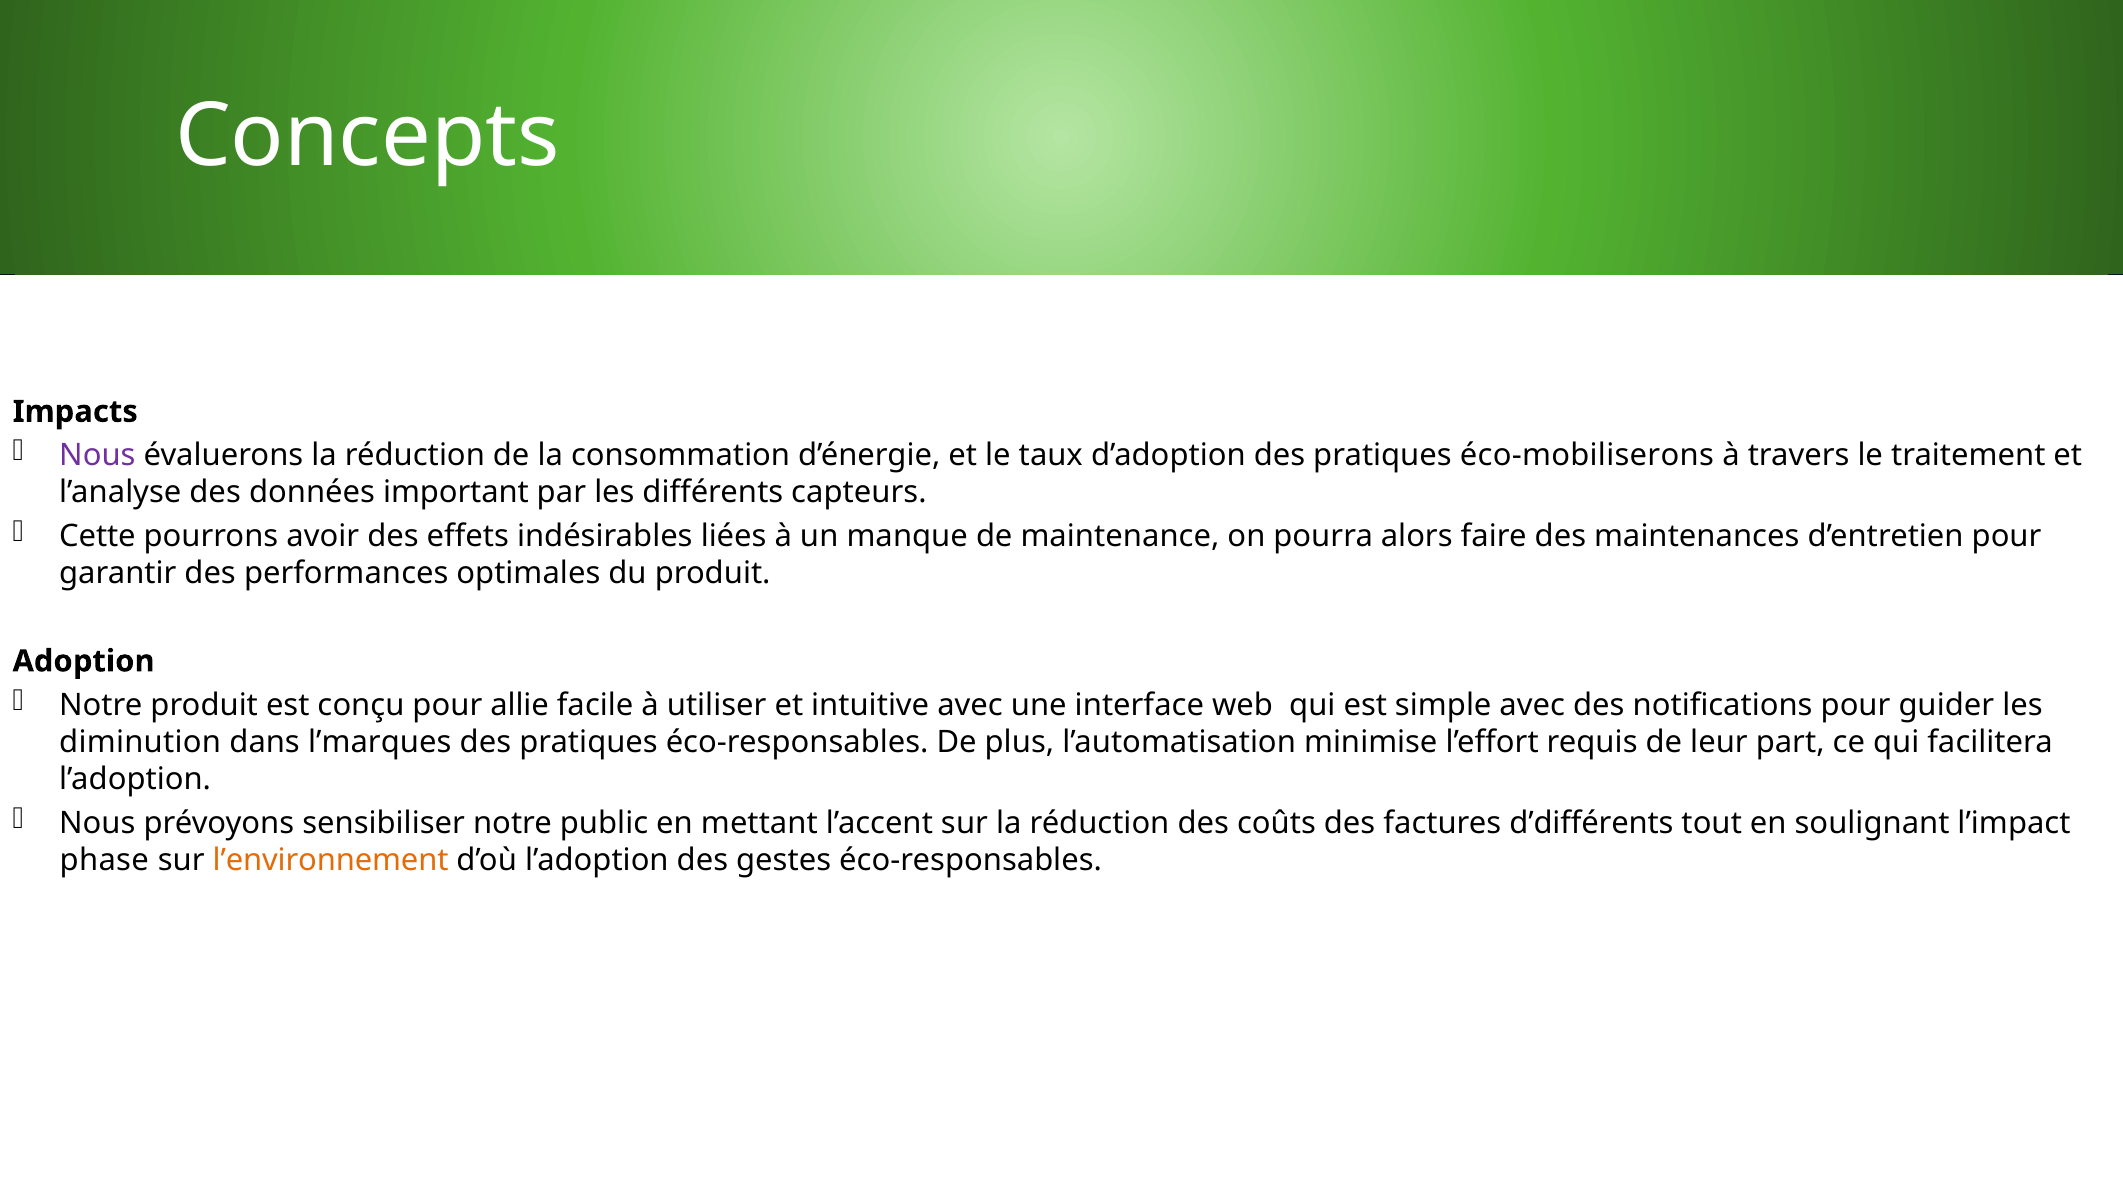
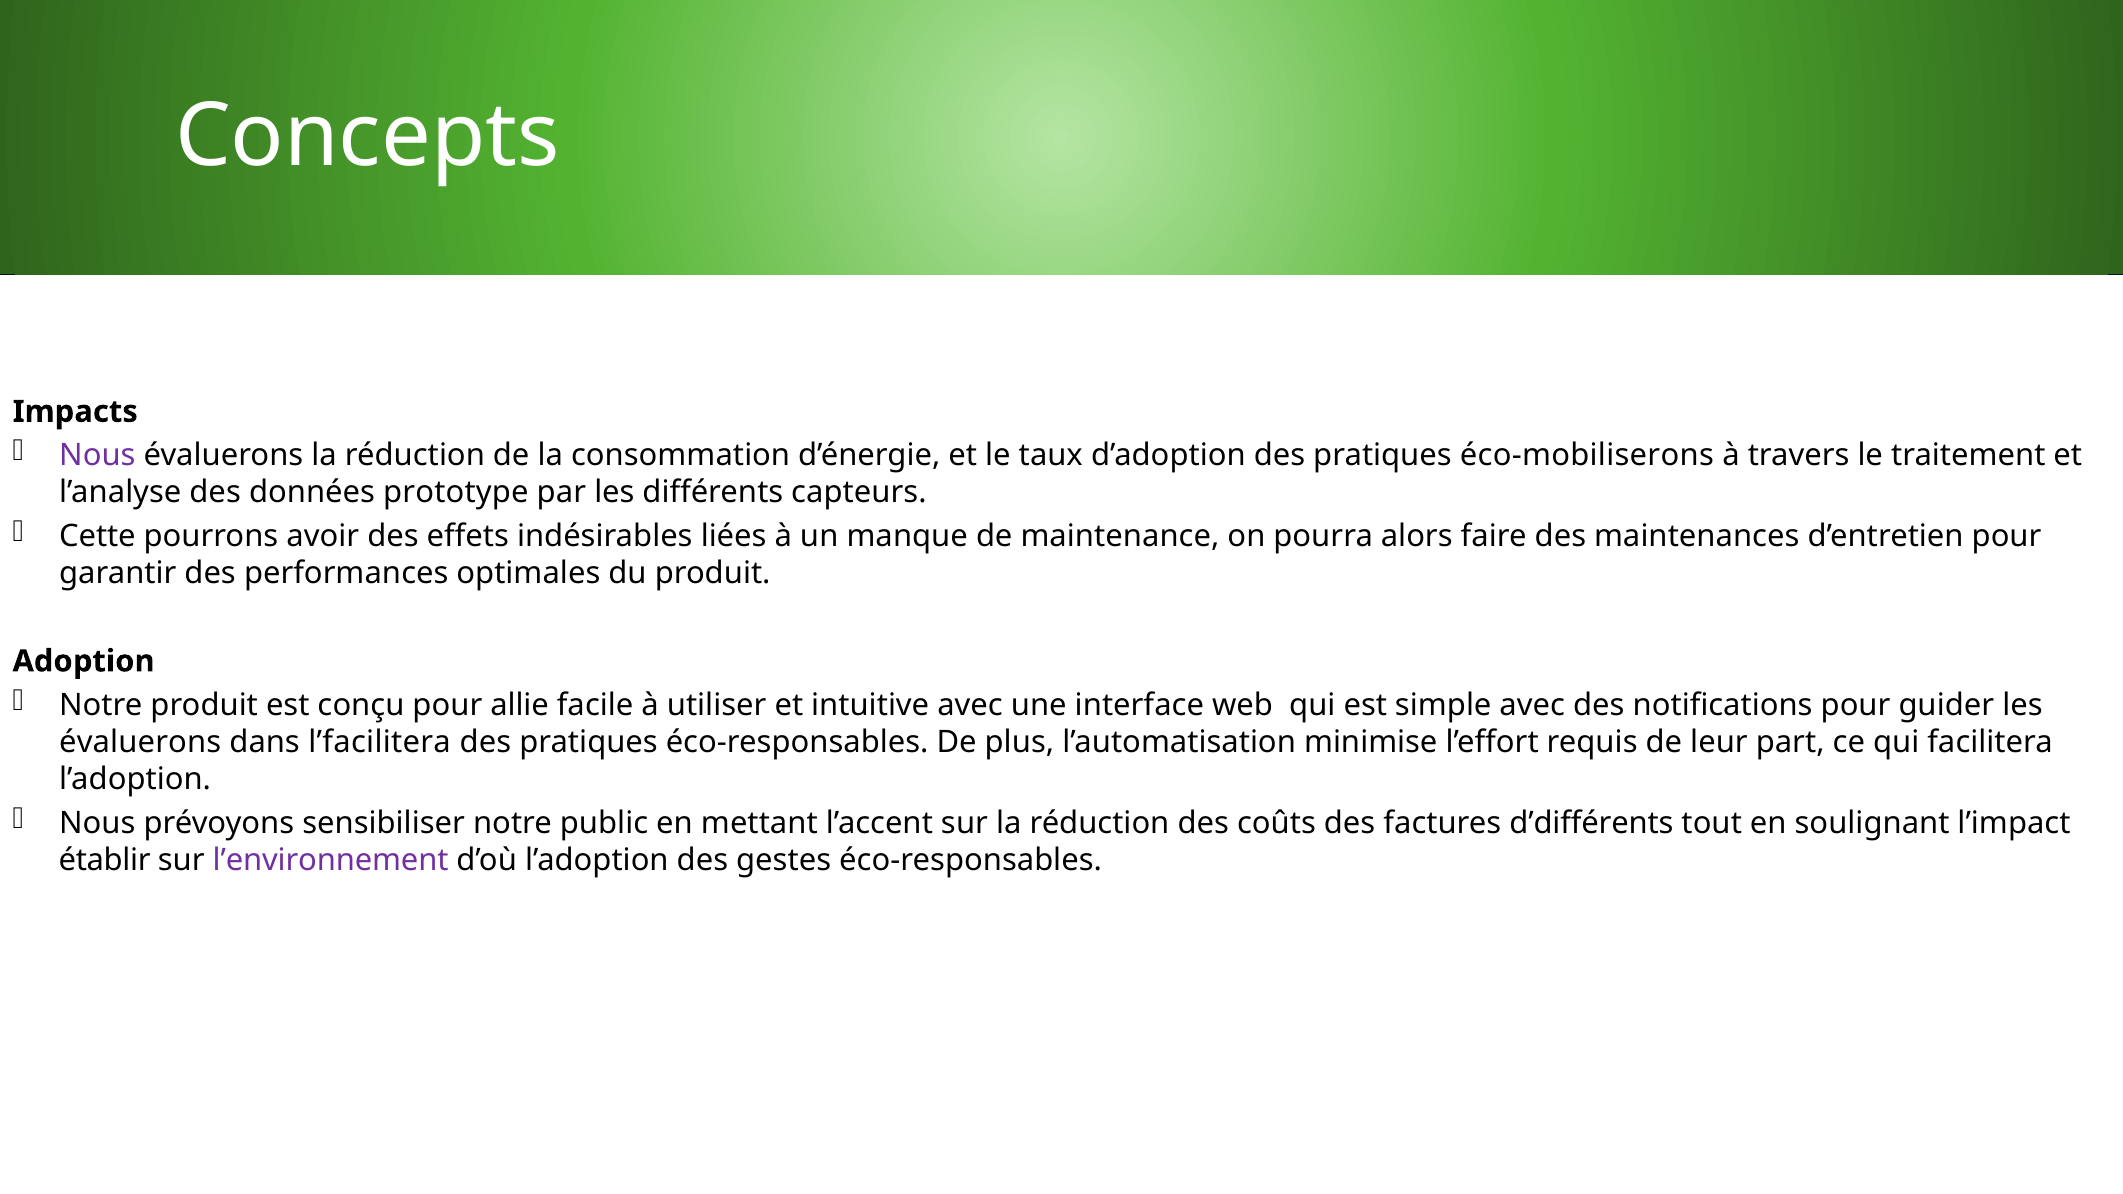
important: important -> prototype (456, 493)
diminution: diminution -> évaluerons (140, 742)
l’marques: l’marques -> l’facilitera (380, 742)
phase: phase -> établir (105, 860)
l’environnement colour: orange -> purple (331, 860)
